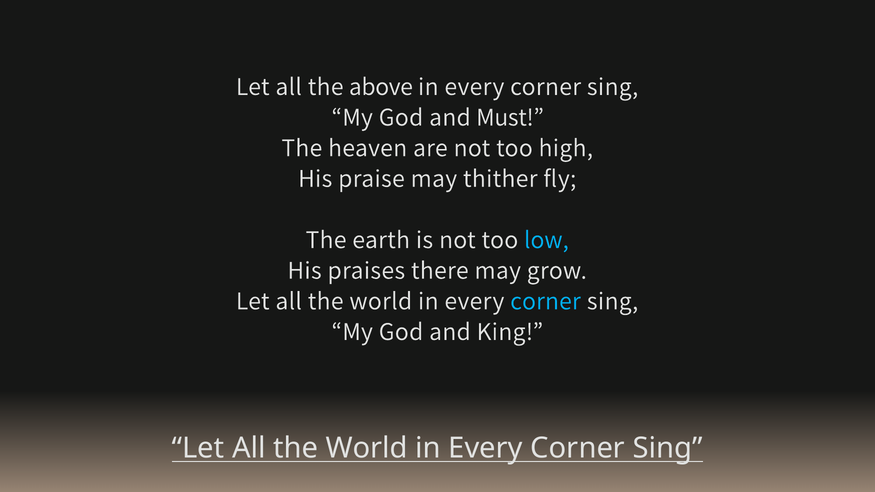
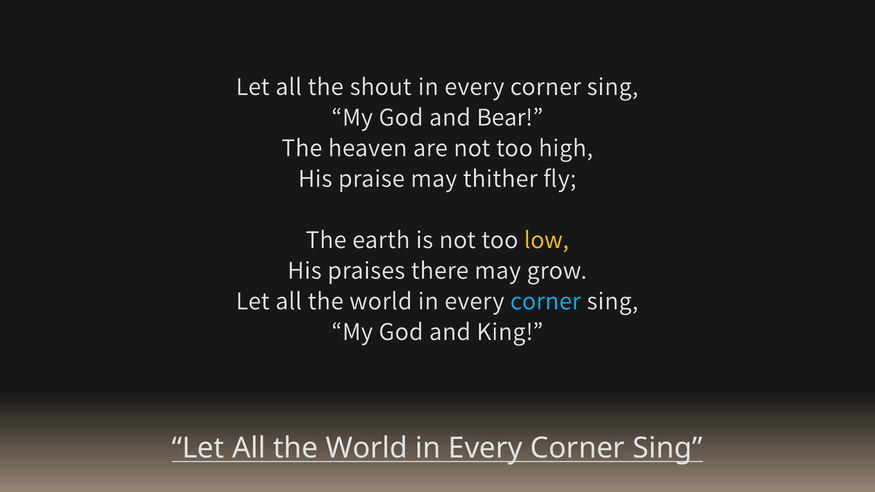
above: above -> shout (381, 87)
Must: Must -> Bear (510, 117)
low colour: light blue -> yellow (546, 240)
